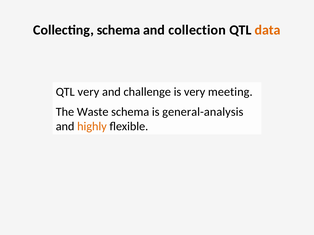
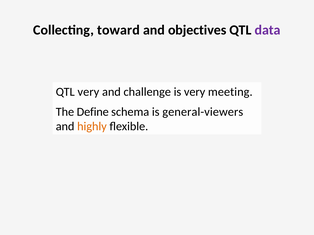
Collecting schema: schema -> toward (118, 30)
collection: collection -> objectives (197, 30)
data colour: orange -> purple (268, 30)
Waste: Waste -> Define (93, 112)
general-analysis: general-analysis -> general-viewers (203, 112)
